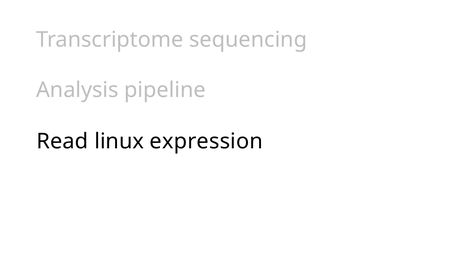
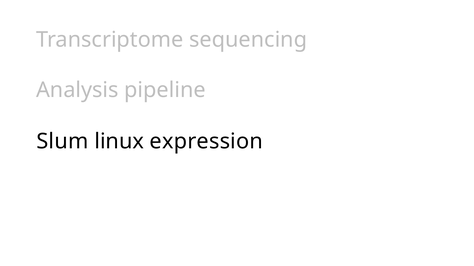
Read: Read -> Slum (62, 142)
